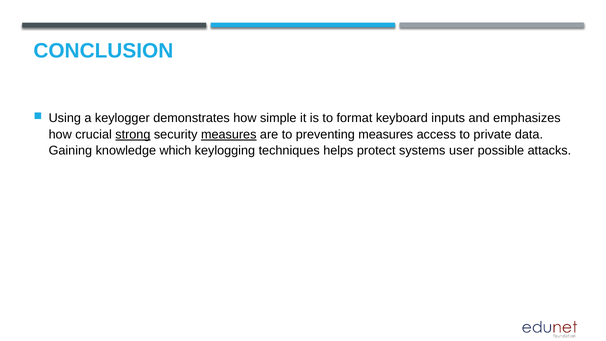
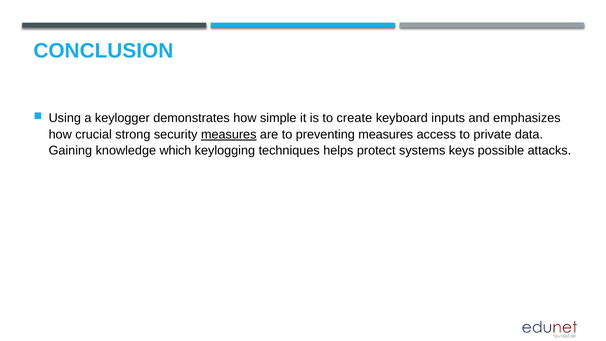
format: format -> create (354, 118)
strong underline: present -> none (133, 134)
user: user -> keys (462, 151)
